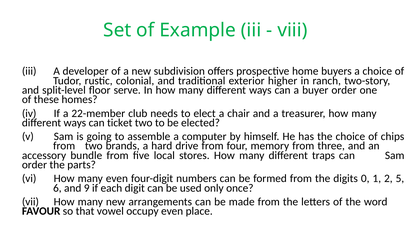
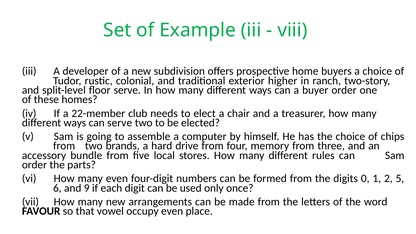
can ticket: ticket -> serve (120, 123)
traps: traps -> rules (323, 155)
